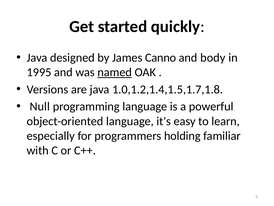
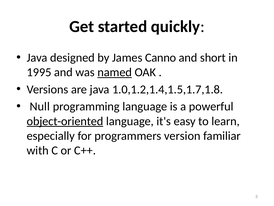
body: body -> short (213, 57)
object-oriented underline: none -> present (65, 121)
holding: holding -> version (182, 136)
